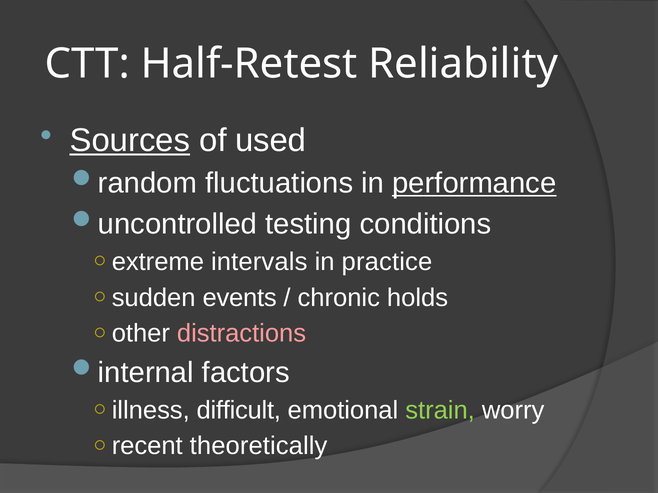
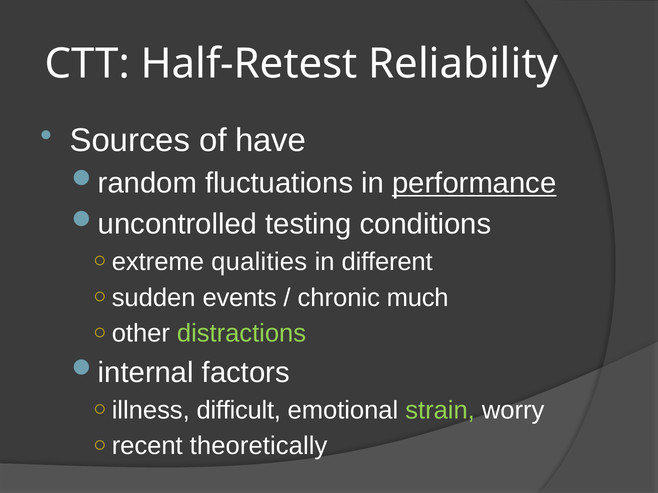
Sources underline: present -> none (130, 140)
used: used -> have (271, 140)
intervals: intervals -> qualities (259, 262)
practice: practice -> different (387, 262)
holds: holds -> much (418, 298)
distractions colour: pink -> light green (242, 334)
